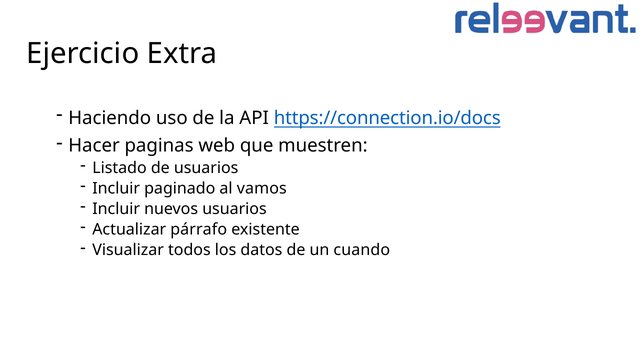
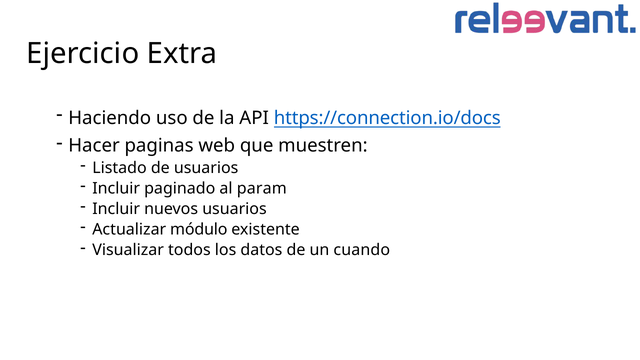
vamos: vamos -> param (262, 188)
párrafo: párrafo -> módulo (199, 230)
